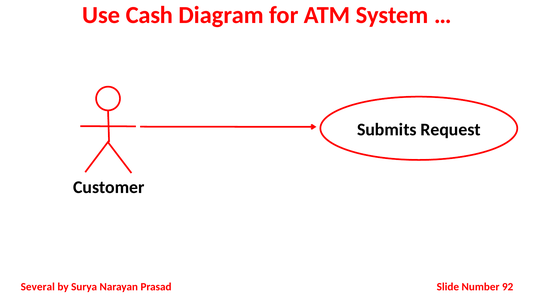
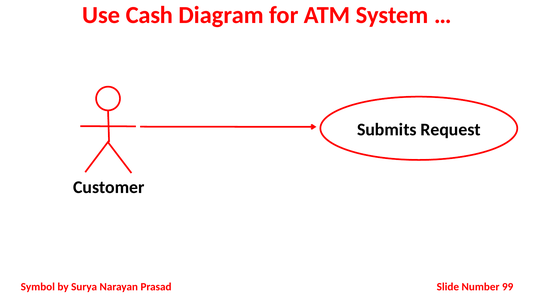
Several: Several -> Symbol (38, 287)
92: 92 -> 99 (508, 287)
